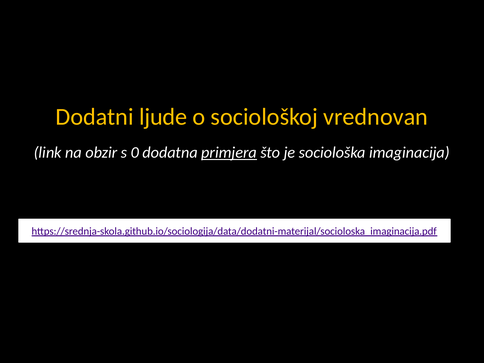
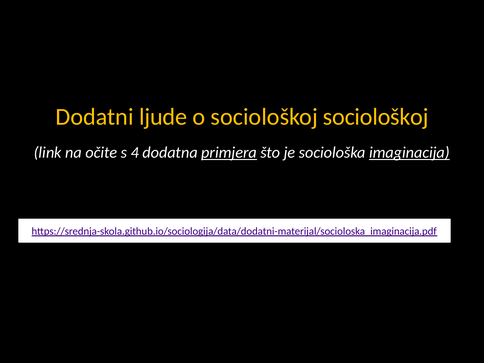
sociološkoj vrednovan: vrednovan -> sociološkoj (376, 117)
obzir: obzir -> očite (101, 153)
0: 0 -> 4 (135, 153)
imaginacija underline: none -> present (409, 153)
